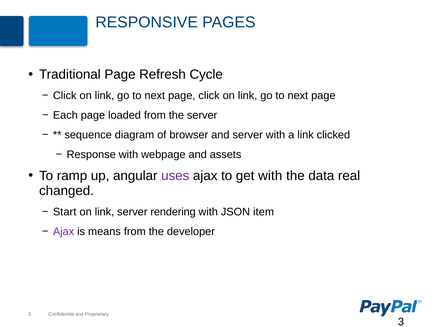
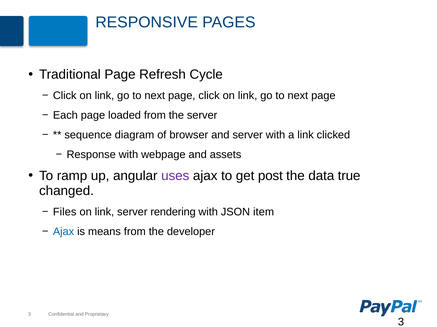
get with: with -> post (270, 176)
real: real -> true (349, 176)
Start: Start -> Files (65, 212)
Ajax colour: purple -> blue (64, 232)
